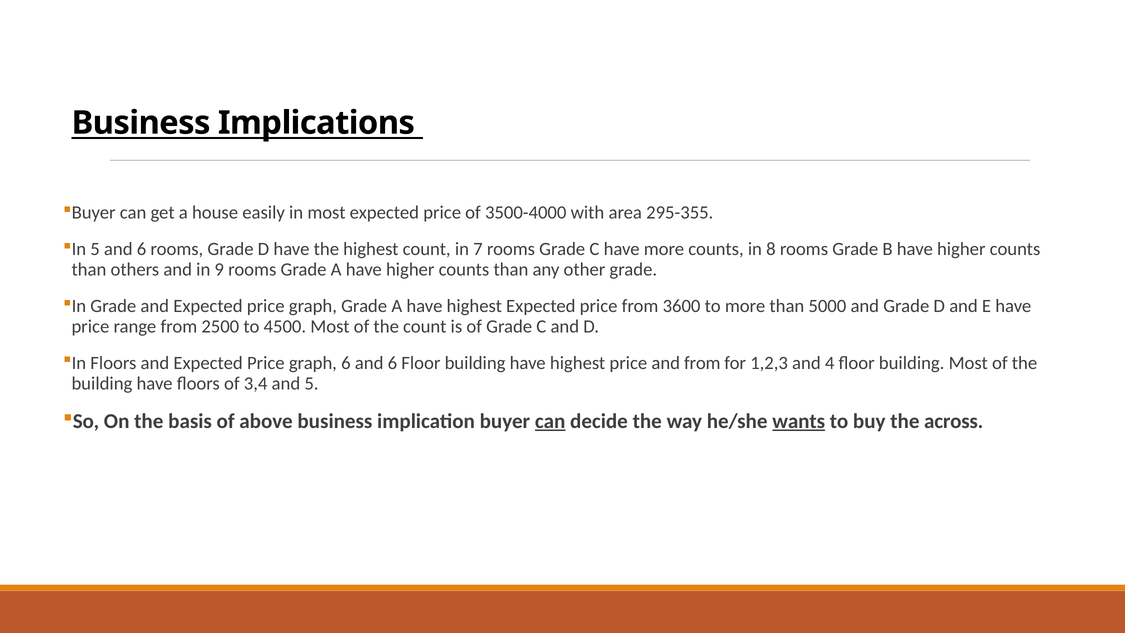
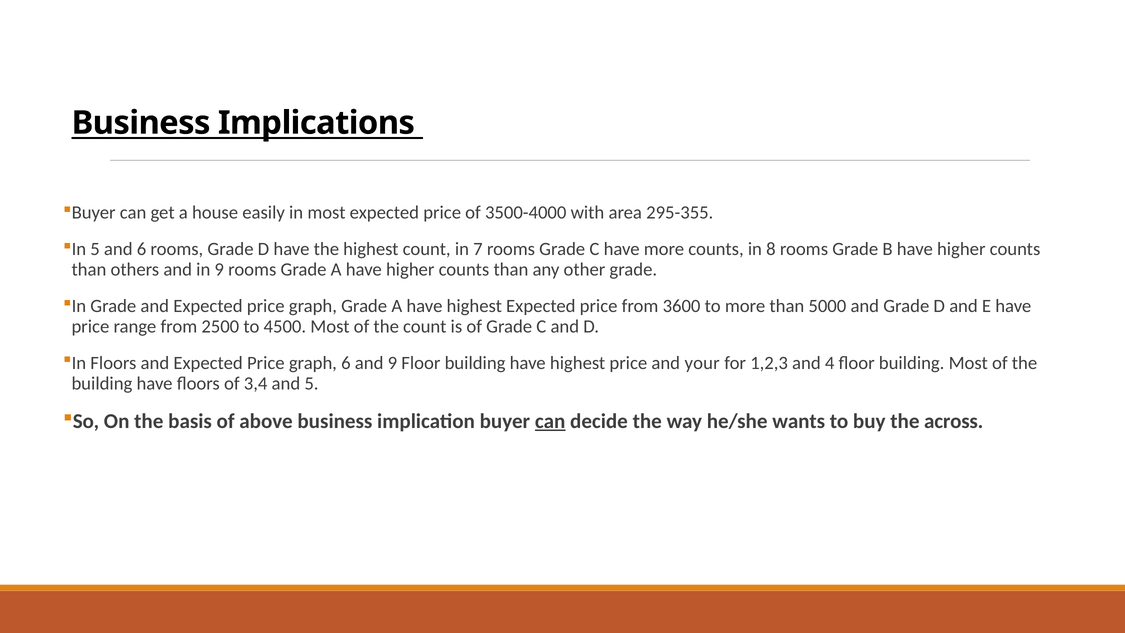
6 and 6: 6 -> 9 (392, 363)
and from: from -> your (702, 363)
wants underline: present -> none (799, 421)
